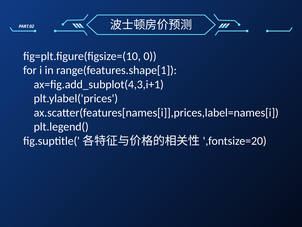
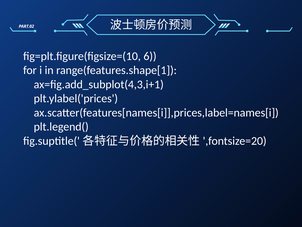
0: 0 -> 6 (150, 56)
